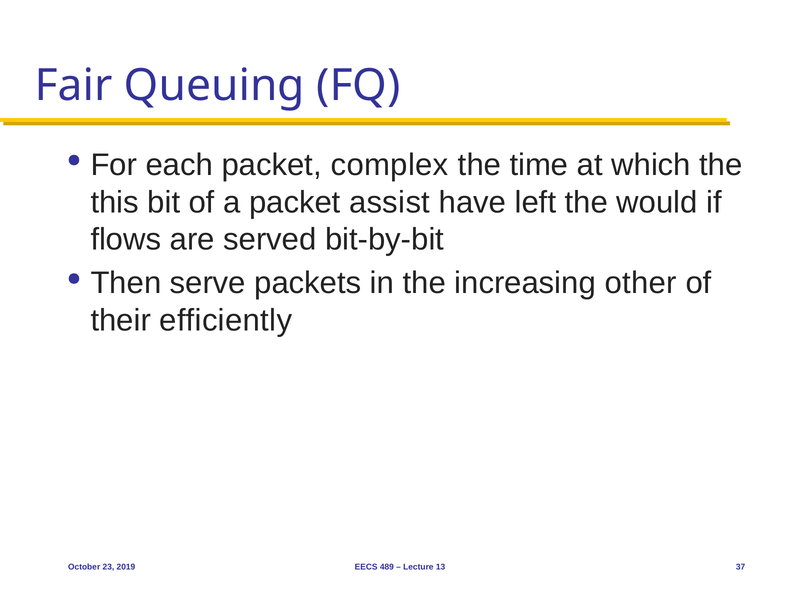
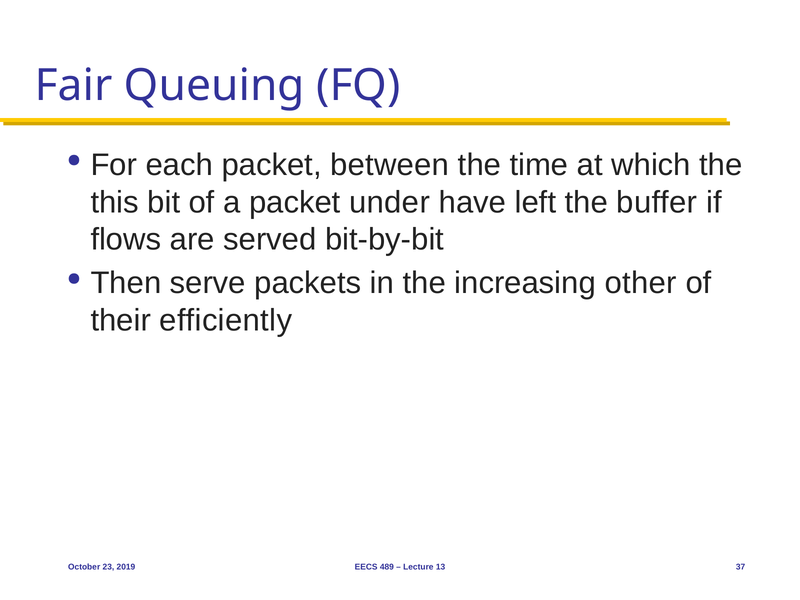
complex: complex -> between (390, 165)
assist: assist -> under (389, 202)
would: would -> buffer (657, 202)
